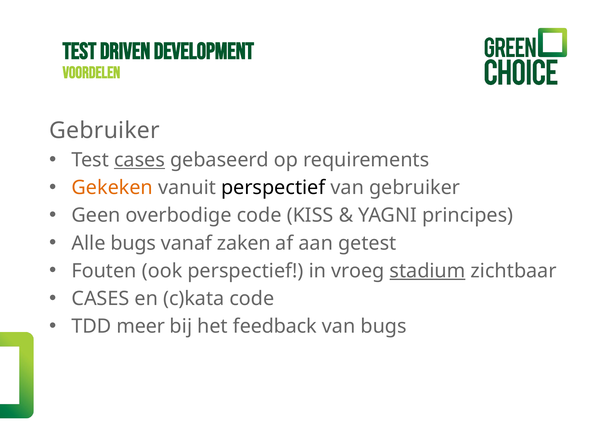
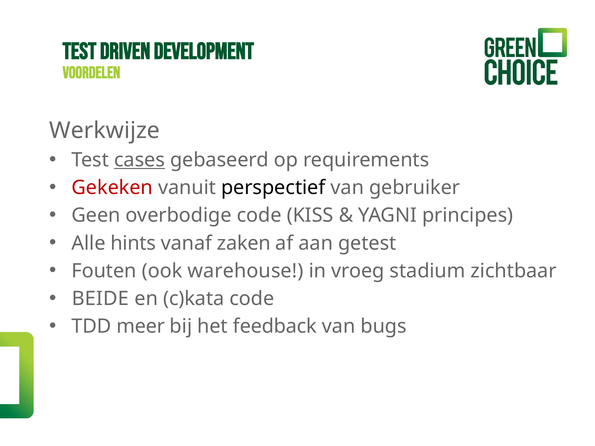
Gebruiker: Gebruiker -> Werkwijze (105, 130)
Gekeken colour: orange -> red (112, 188)
Alle bugs: bugs -> hints (133, 243)
ook perspectief: perspectief -> warehouse (245, 271)
stadium underline: present -> none (428, 271)
CASES: CASES -> BEIDE (100, 299)
